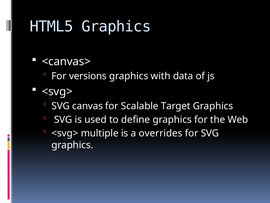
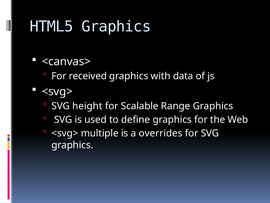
versions: versions -> received (88, 76)
canvas: canvas -> height (87, 106)
Target: Target -> Range (176, 106)
